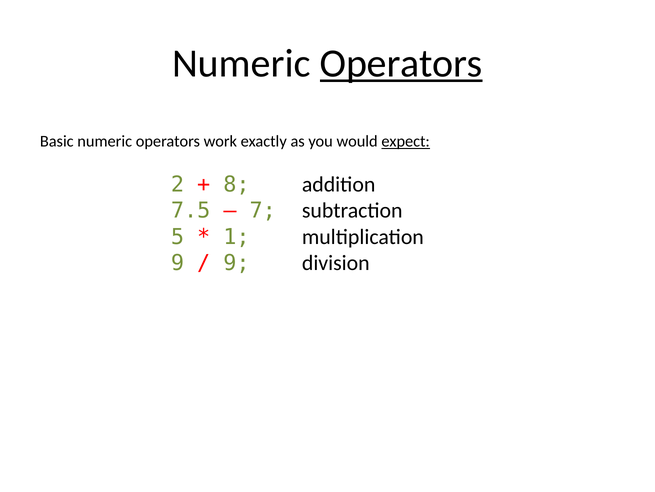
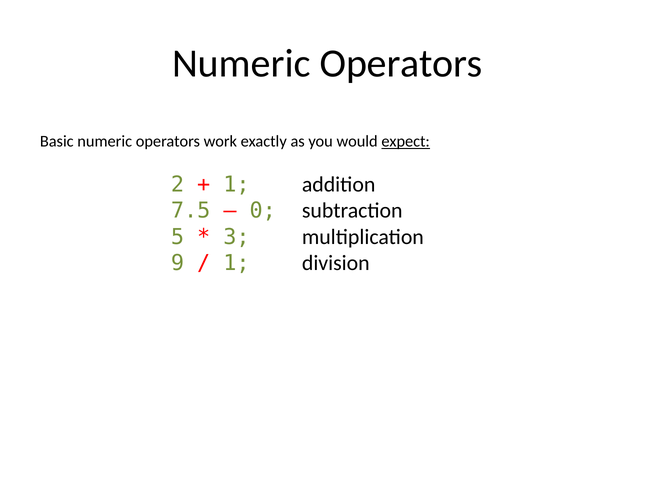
Operators underline: present -> none (401, 63)
8: 8 -> 1 (236, 184)
7: 7 -> 0 (263, 210)
1: 1 -> 3 (236, 237)
9: 9 -> 1 (236, 263)
